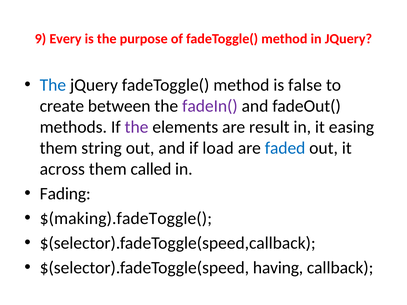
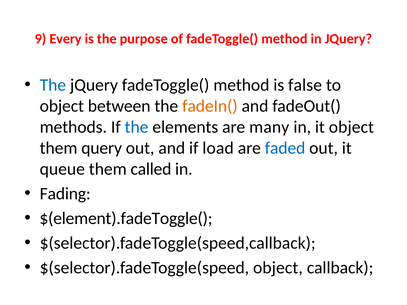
create: create -> object (62, 106)
fadeIn( colour: purple -> orange (210, 106)
the colour: purple -> blue (137, 127)
result: result -> many (269, 127)
it easing: easing -> object (351, 127)
string: string -> query (102, 148)
across: across -> queue (62, 169)
$(making).fadeToggle(: $(making).fadeToggle( -> $(element).fadeToggle( (126, 218)
$(selector).fadeToggle(speed having: having -> object (278, 268)
